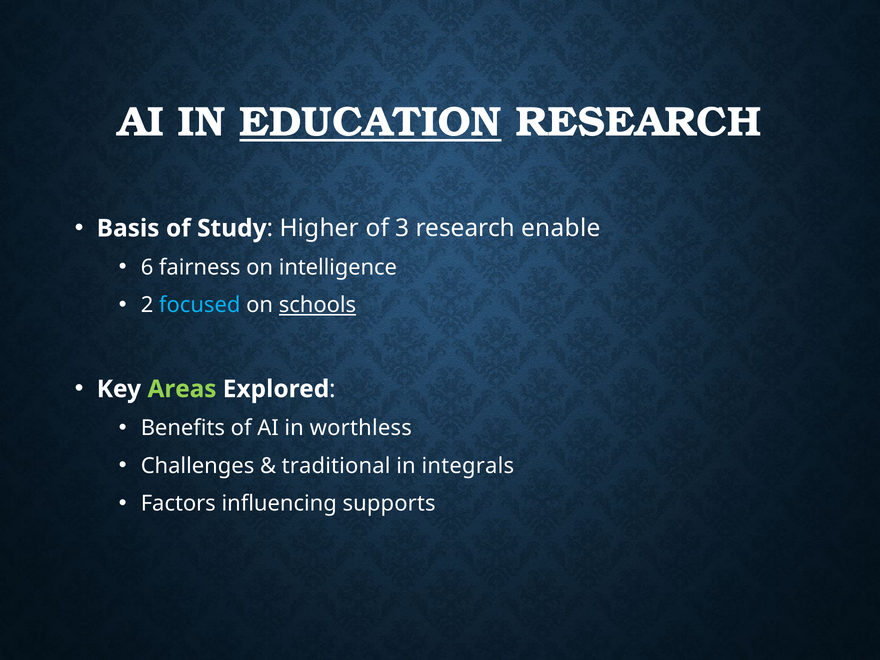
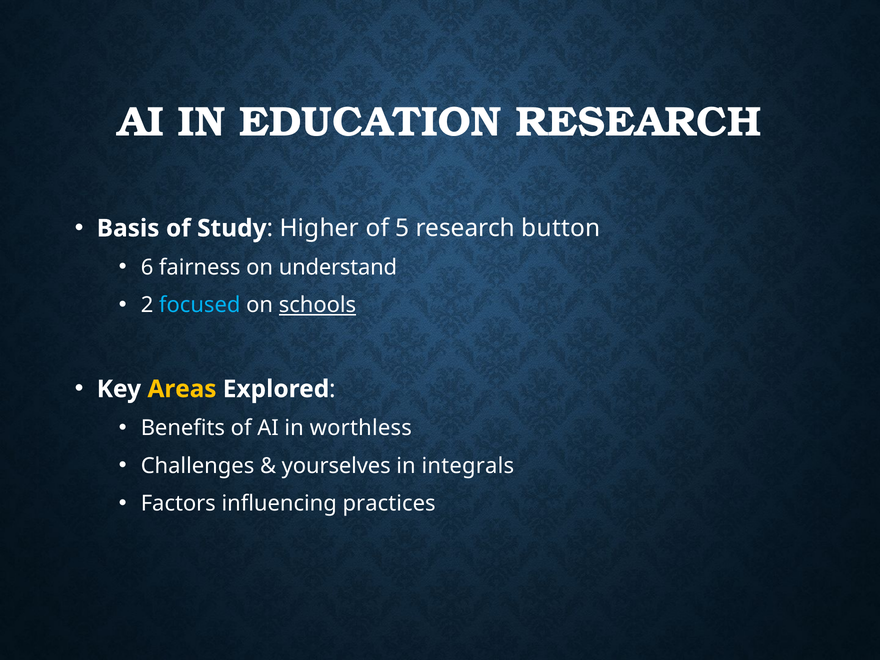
EDUCATION underline: present -> none (371, 122)
3: 3 -> 5 (402, 228)
enable: enable -> button (561, 228)
intelligence: intelligence -> understand (338, 267)
Areas colour: light green -> yellow (182, 389)
traditional: traditional -> yourselves (336, 466)
supports: supports -> practices (389, 504)
